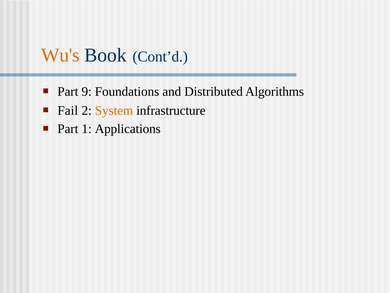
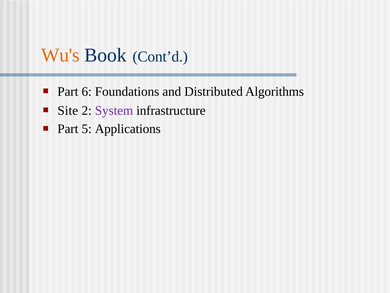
9: 9 -> 6 (87, 91)
Fail: Fail -> Site (68, 110)
System colour: orange -> purple (114, 110)
1: 1 -> 5 (87, 129)
